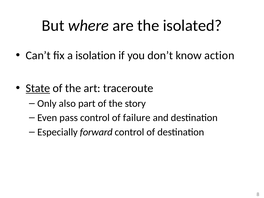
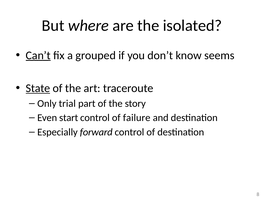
Can’t underline: none -> present (38, 55)
isolation: isolation -> grouped (96, 55)
action: action -> seems (219, 55)
also: also -> trial (67, 103)
pass: pass -> start (69, 118)
